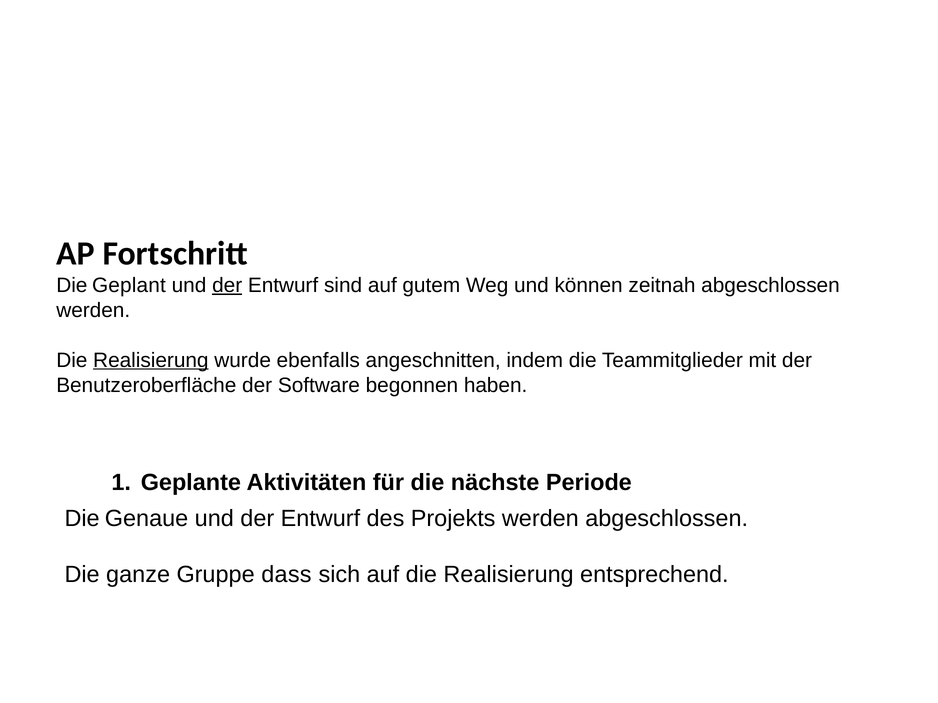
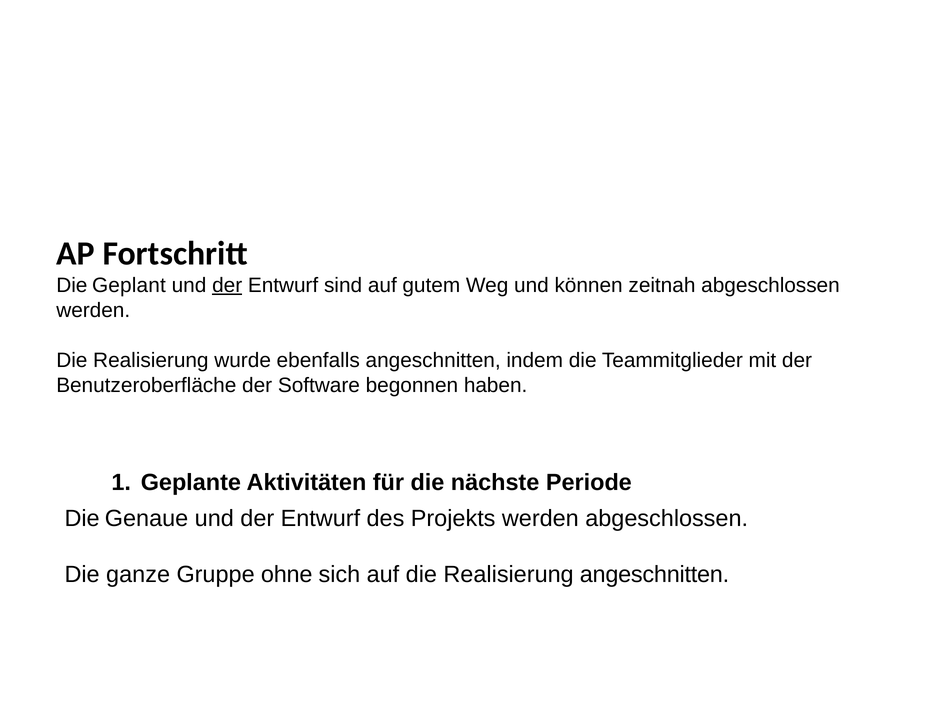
Realisierung underline: present -> none (151, 360)
dass: dass -> ohne (287, 575)
Realisierung entsprechend: entsprechend -> angeschnitten (654, 575)
